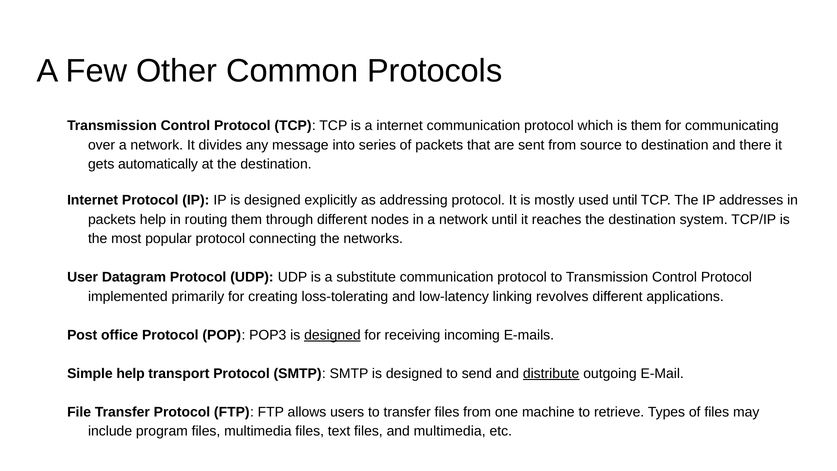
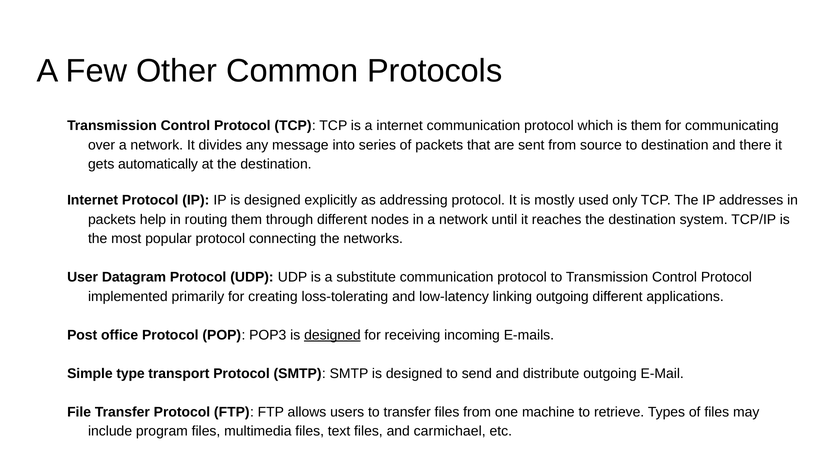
used until: until -> only (625, 200)
linking revolves: revolves -> outgoing (562, 296)
Simple help: help -> type (131, 373)
distribute underline: present -> none (551, 373)
and multimedia: multimedia -> carmichael (450, 431)
